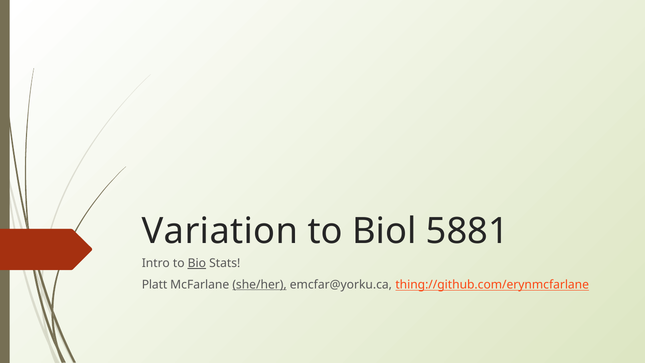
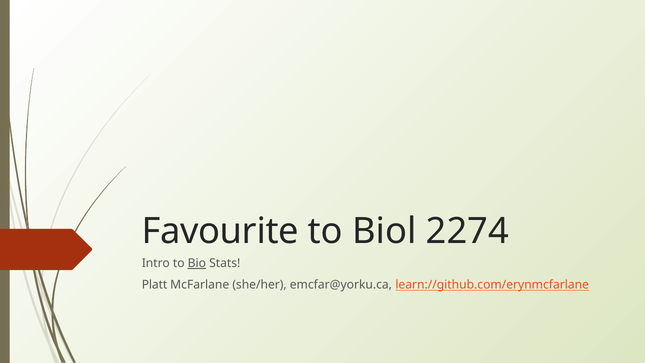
Variation: Variation -> Favourite (220, 231)
5881: 5881 -> 2274 (467, 231)
she/her underline: present -> none (260, 284)
thing://github.com/erynmcfarlane: thing://github.com/erynmcfarlane -> learn://github.com/erynmcfarlane (492, 284)
